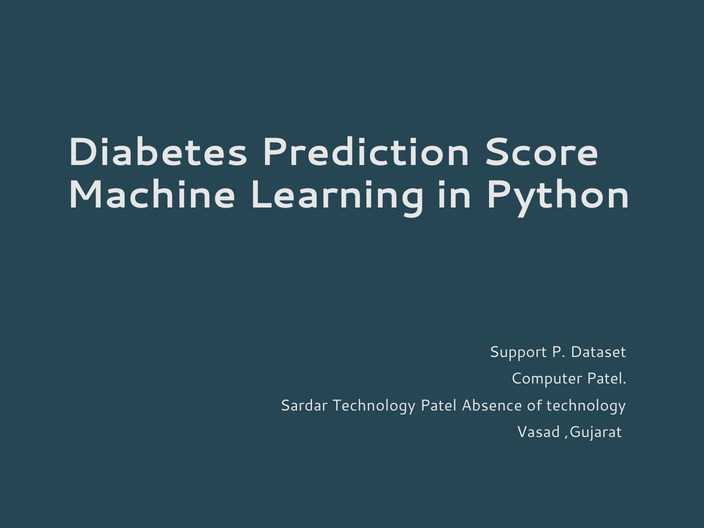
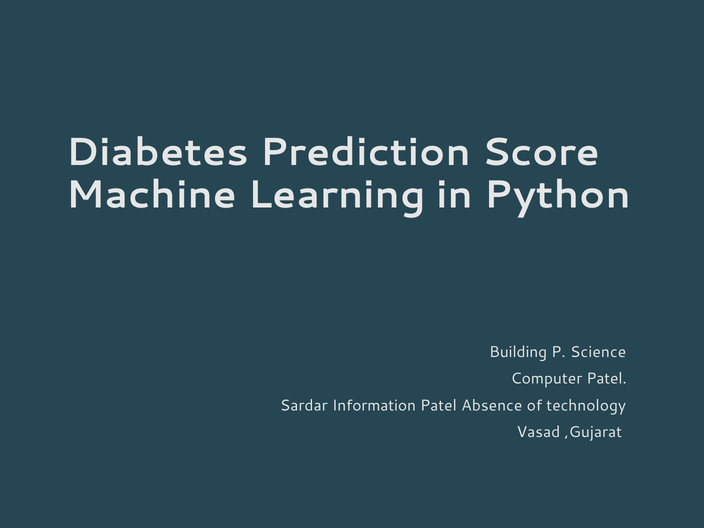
Support: Support -> Building (518, 352)
Dataset: Dataset -> Science (598, 352)
Sardar Technology: Technology -> Information (374, 405)
